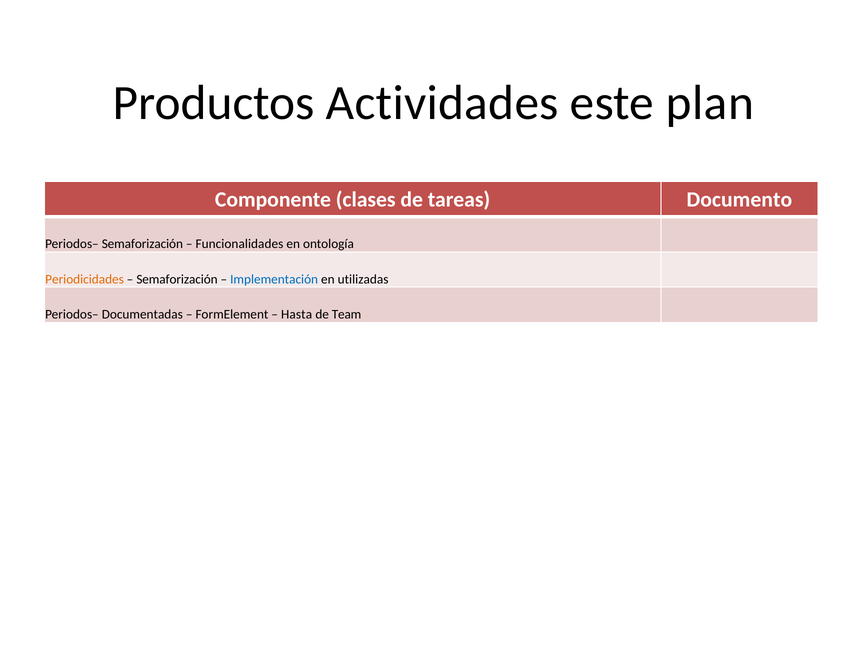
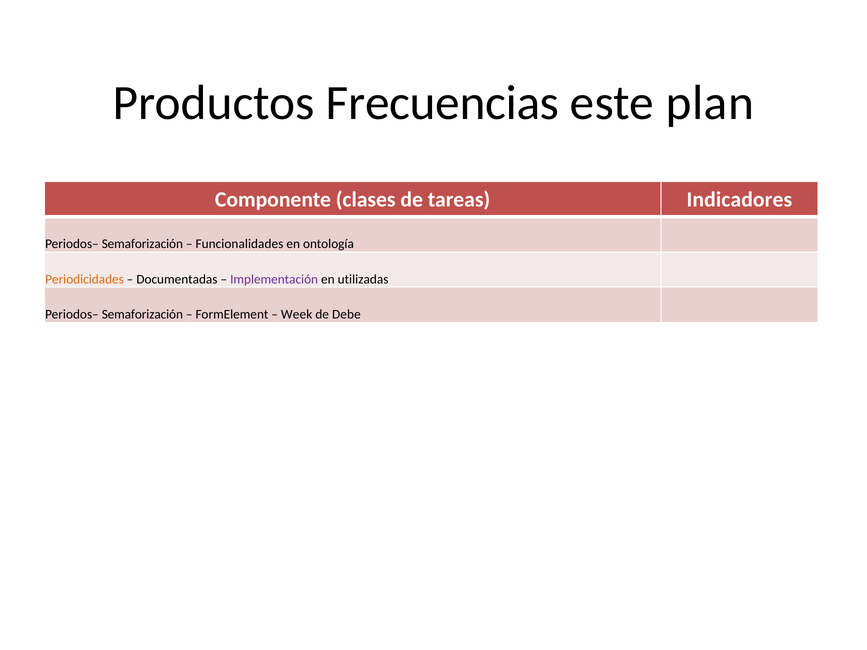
Actividades: Actividades -> Frecuencias (443, 103)
Documento: Documento -> Indicadores (739, 200)
Semaforización: Semaforización -> Documentadas (177, 279)
Implementación colour: blue -> purple (274, 279)
Documentadas: Documentadas -> Semaforización (142, 314)
Hasta: Hasta -> Week (297, 314)
Team: Team -> Debe (346, 314)
